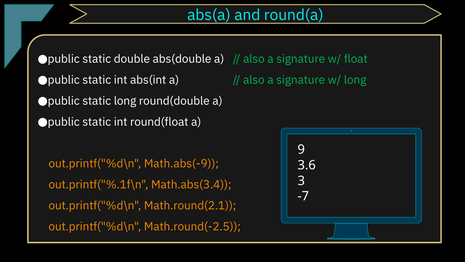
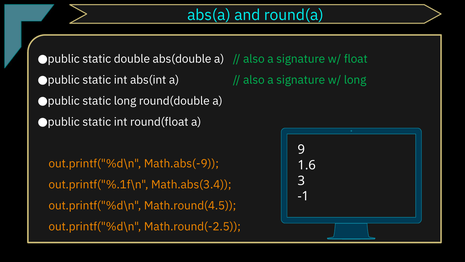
3.6: 3.6 -> 1.6 (307, 165)
-7: -7 -> -1 (303, 196)
Math.round(2.1: Math.round(2.1 -> Math.round(4.5 (190, 205)
